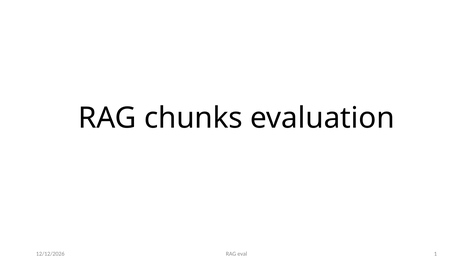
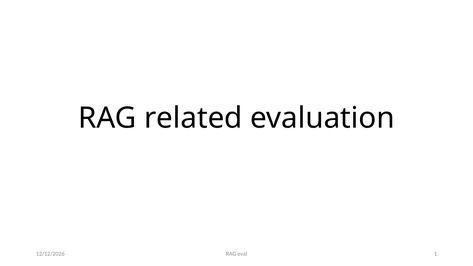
chunks: chunks -> related (193, 118)
